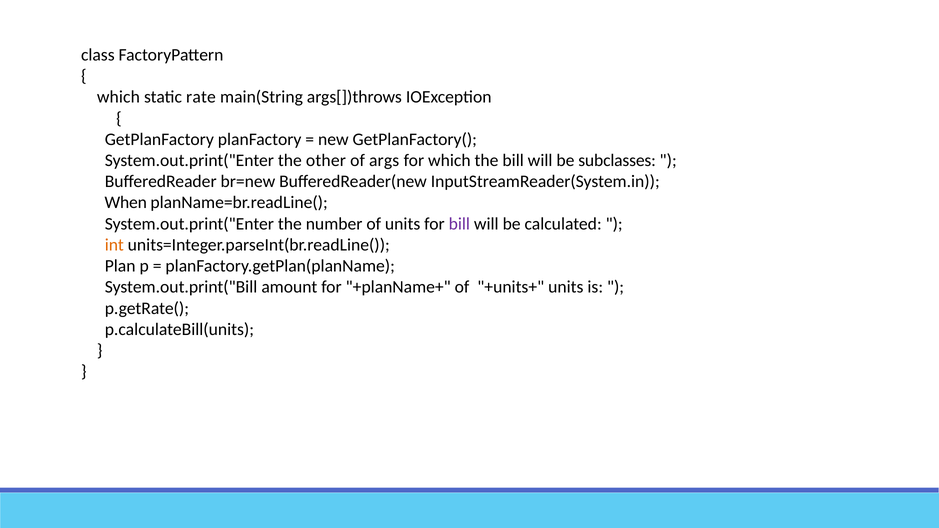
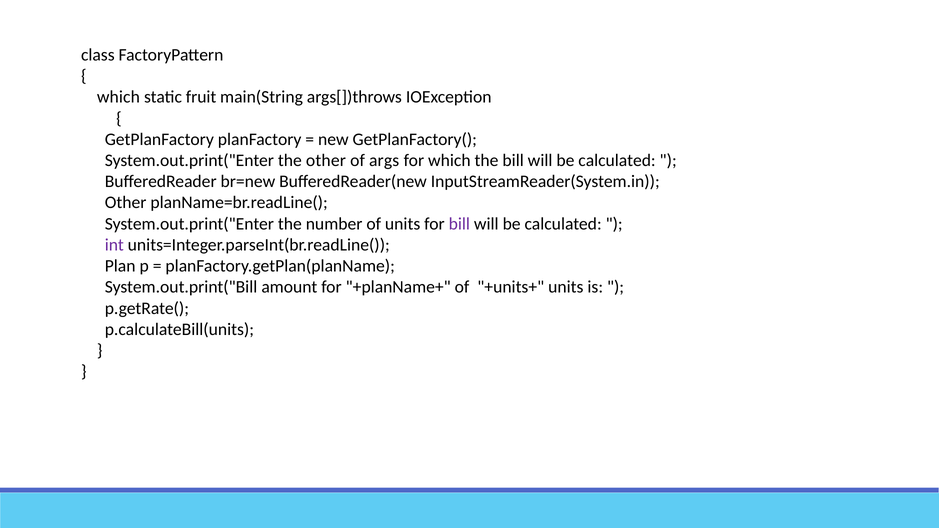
rate: rate -> fruit (201, 97)
subclasses: subclasses -> calculated (617, 160)
When: When -> Other (126, 203)
int colour: orange -> purple (114, 245)
